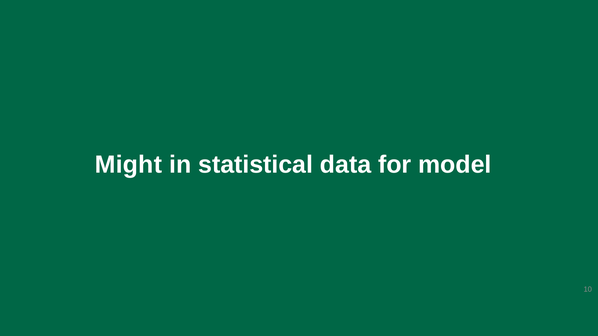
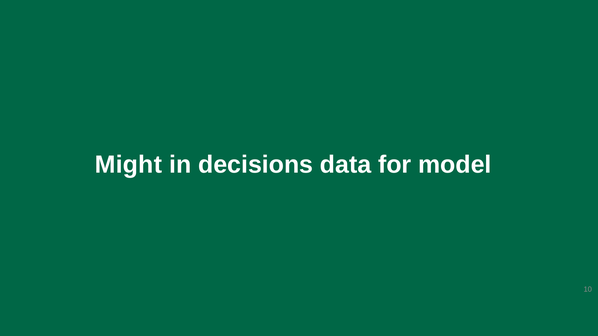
statistical: statistical -> decisions (256, 165)
